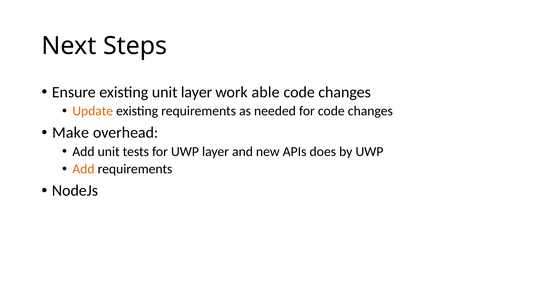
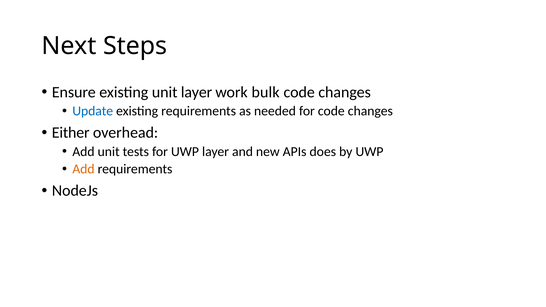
able: able -> bulk (266, 92)
Update colour: orange -> blue (93, 111)
Make: Make -> Either (71, 133)
